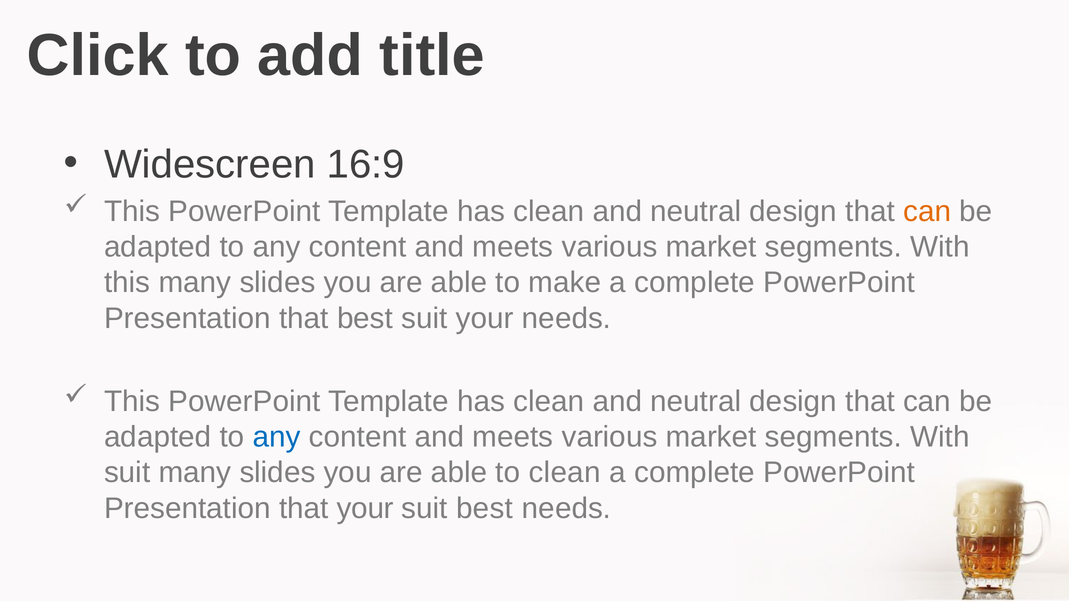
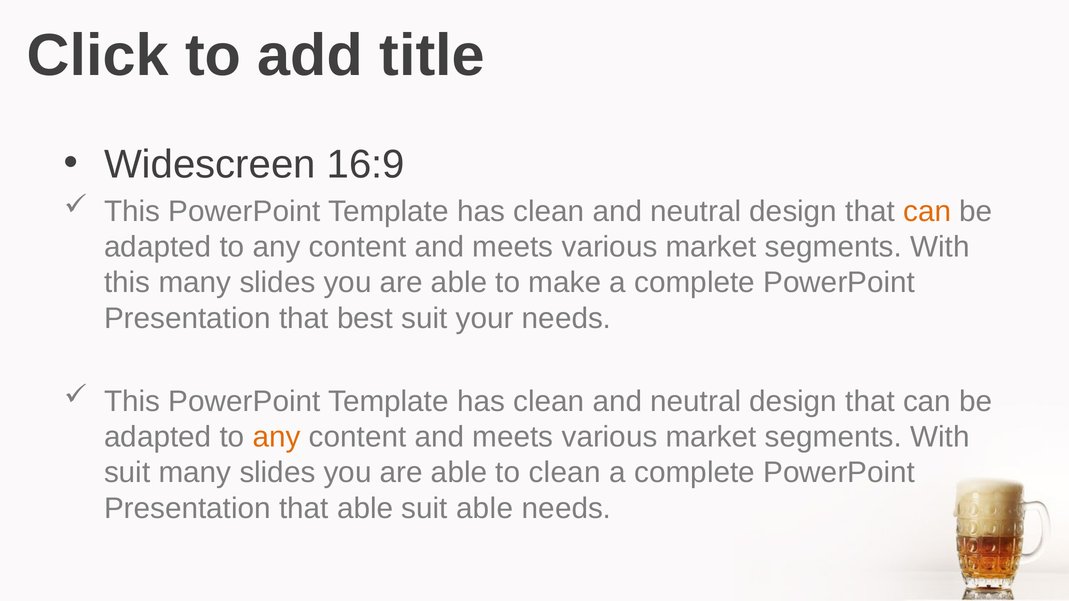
any colour: blue -> orange (277, 437)
that your: your -> able (365, 509)
suit best: best -> able (485, 509)
